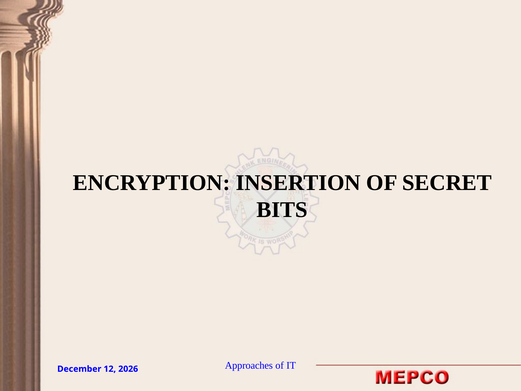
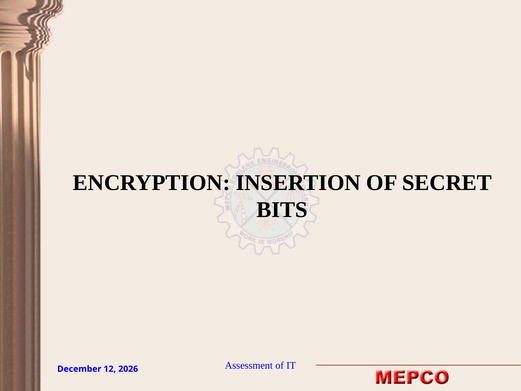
Approaches: Approaches -> Assessment (249, 365)
